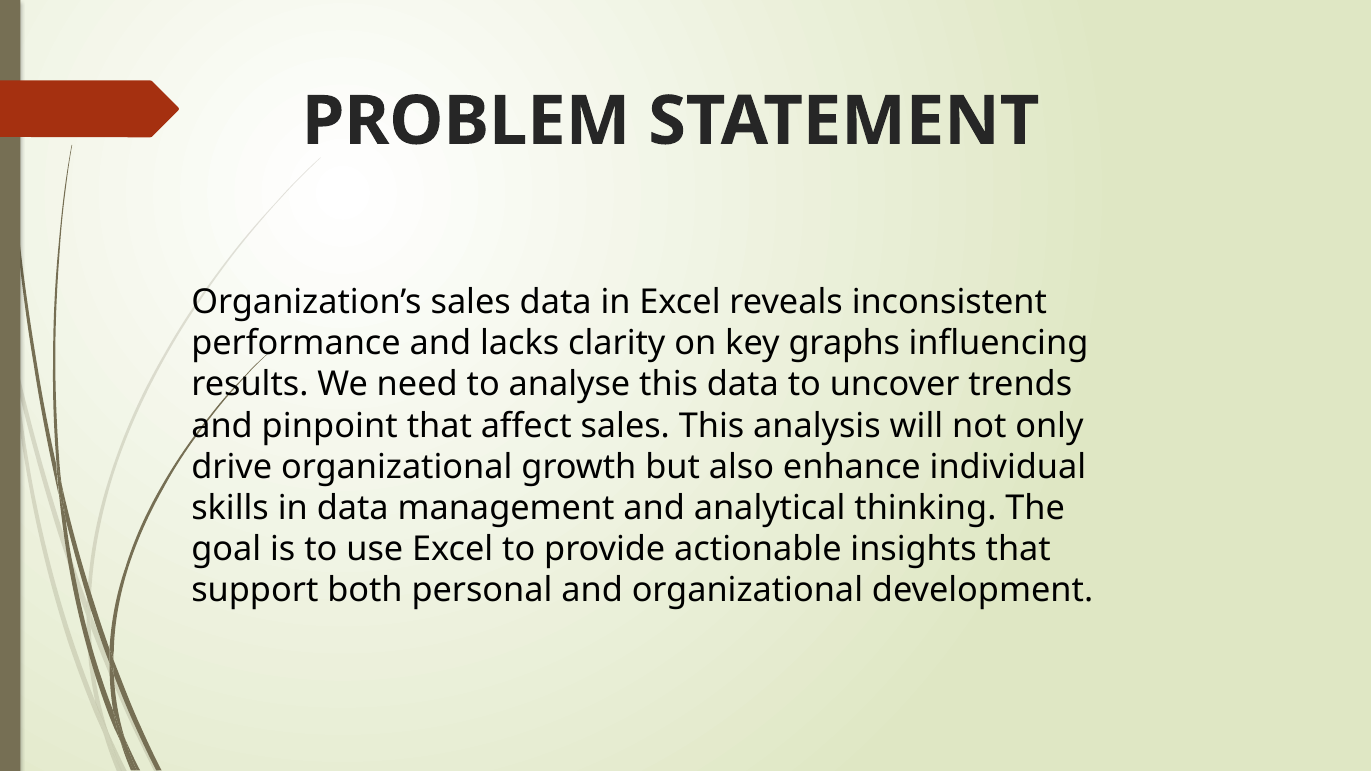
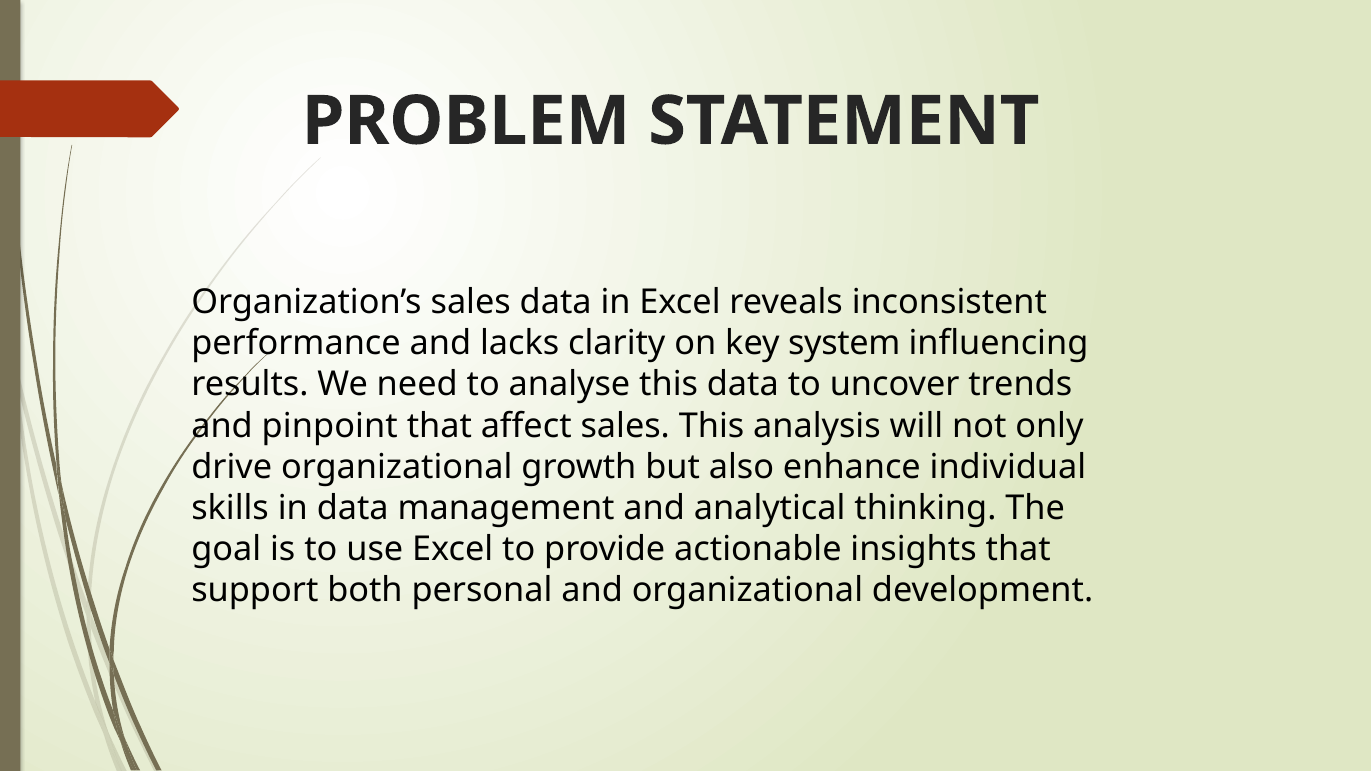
graphs: graphs -> system (844, 344)
